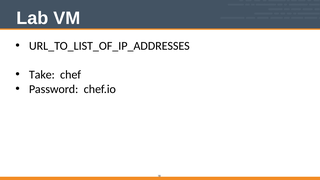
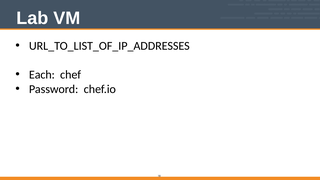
Take: Take -> Each (42, 75)
